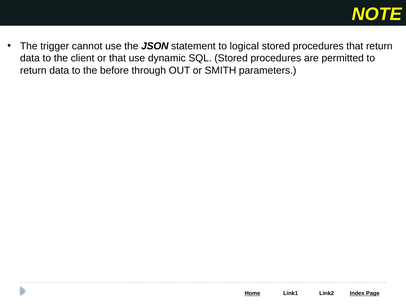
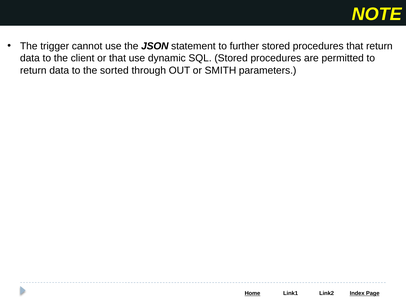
logical: logical -> further (244, 46)
before: before -> sorted (114, 70)
